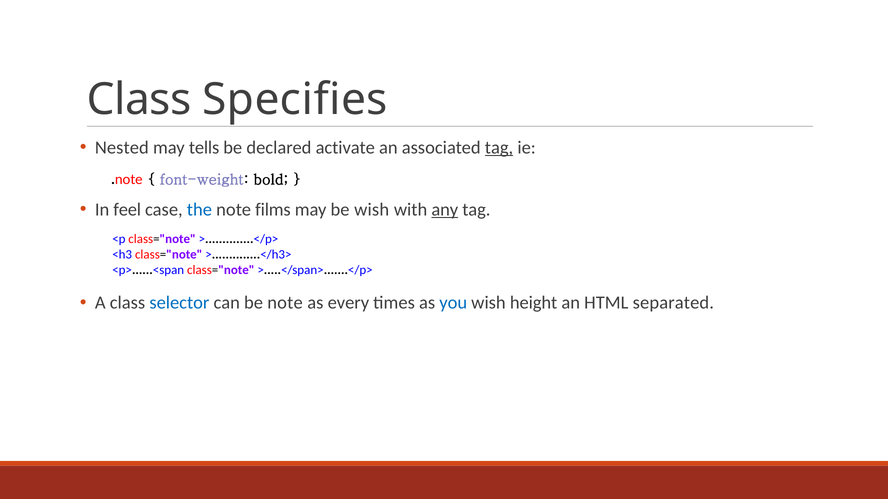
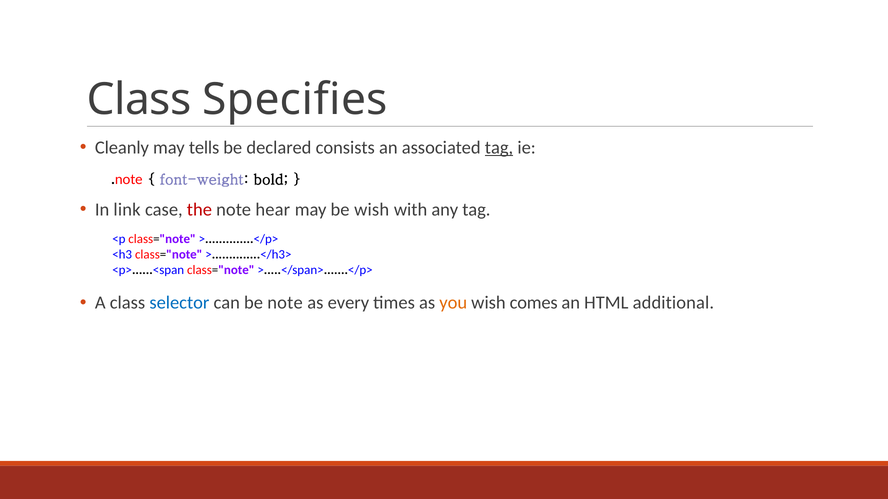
Nested: Nested -> Cleanly (122, 148)
activate: activate -> consists (345, 148)
feel: feel -> link (127, 210)
the colour: blue -> red (199, 210)
films: films -> hear (273, 210)
any underline: present -> none (445, 210)
you colour: blue -> orange (453, 303)
height: height -> comes (534, 303)
separated: separated -> additional (673, 303)
